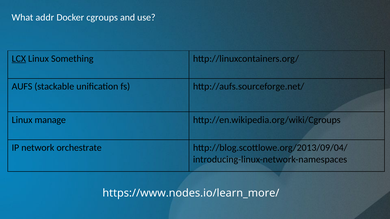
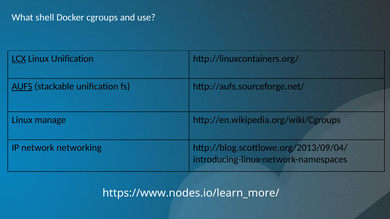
addr: addr -> shell (45, 18)
Linux Something: Something -> Unification (72, 59)
AUFS underline: none -> present (22, 87)
orchestrate: orchestrate -> networking (79, 148)
